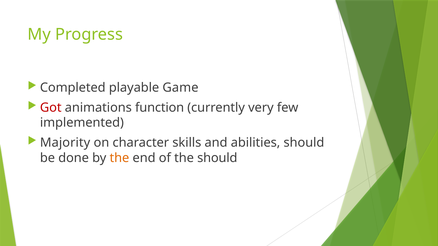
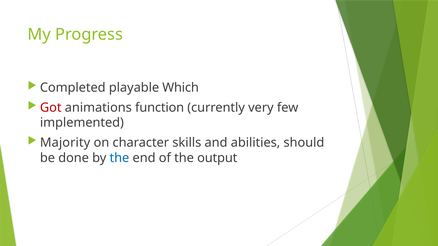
Game: Game -> Which (181, 88)
the colour: orange -> blue (119, 158)
the should: should -> output (217, 158)
